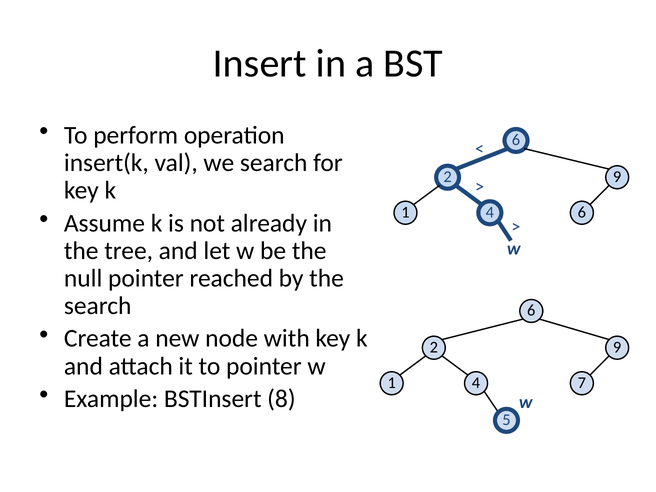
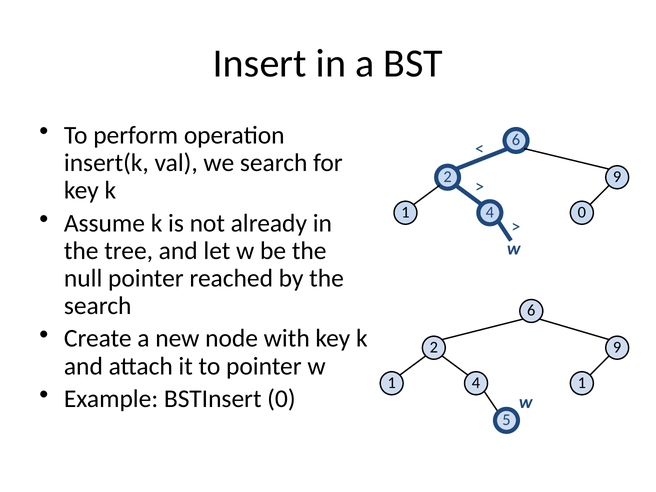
1 6: 6 -> 0 (582, 212)
1 7: 7 -> 1 (582, 383)
BSTInsert 8: 8 -> 0 (281, 399)
